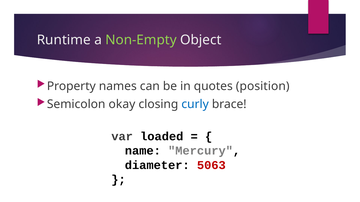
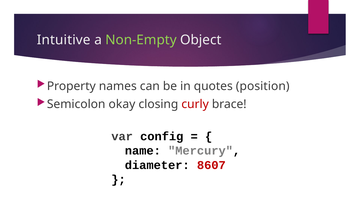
Runtime: Runtime -> Intuitive (64, 40)
curly colour: blue -> red (195, 104)
loaded: loaded -> config (162, 137)
5063: 5063 -> 8607 (211, 165)
